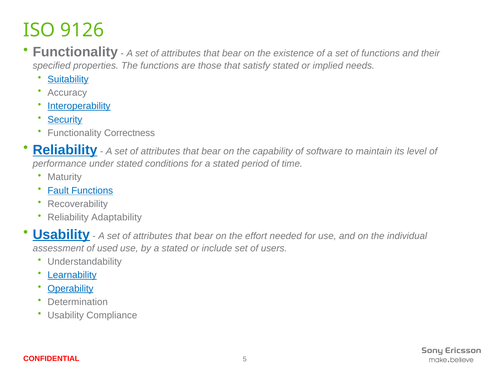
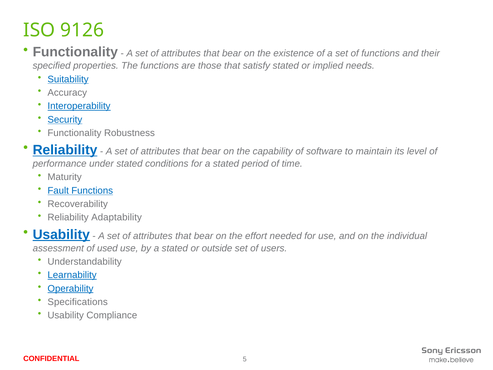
Correctness: Correctness -> Robustness (129, 133)
include: include -> outside (217, 248)
Determination: Determination -> Specifications (78, 302)
